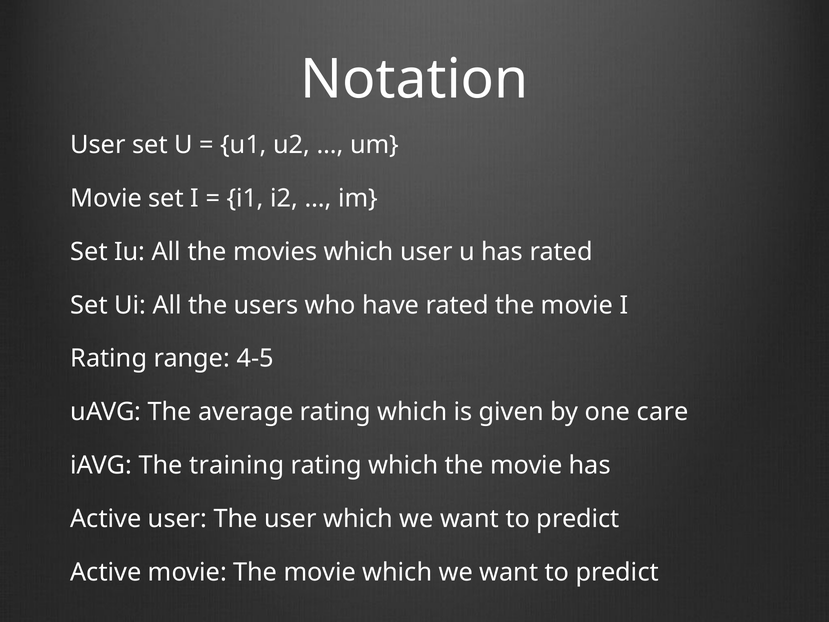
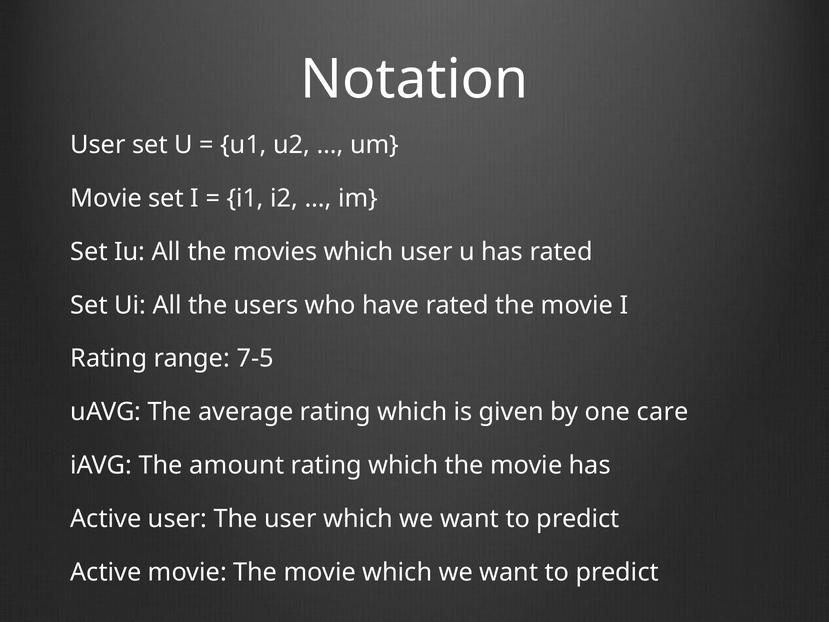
4-5: 4-5 -> 7-5 (255, 358)
training: training -> amount (237, 465)
